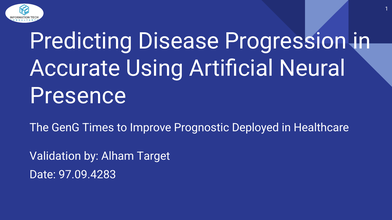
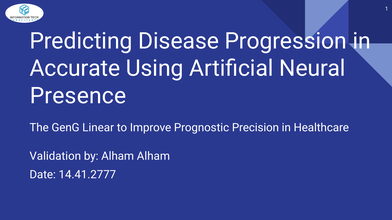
Times: Times -> Linear (98, 128)
Deployed: Deployed -> Precision (255, 128)
Alham Target: Target -> Alham (153, 156)
97.09.4283: 97.09.4283 -> 14.41.2777 (87, 175)
